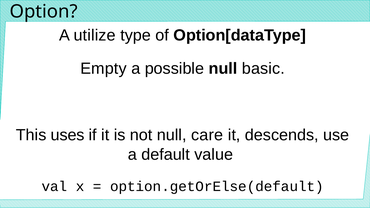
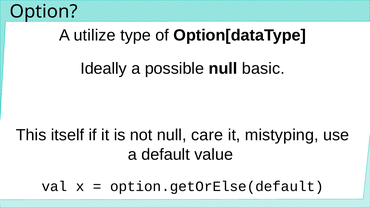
Empty: Empty -> Ideally (104, 69)
uses: uses -> itself (68, 135)
descends: descends -> mistyping (282, 135)
